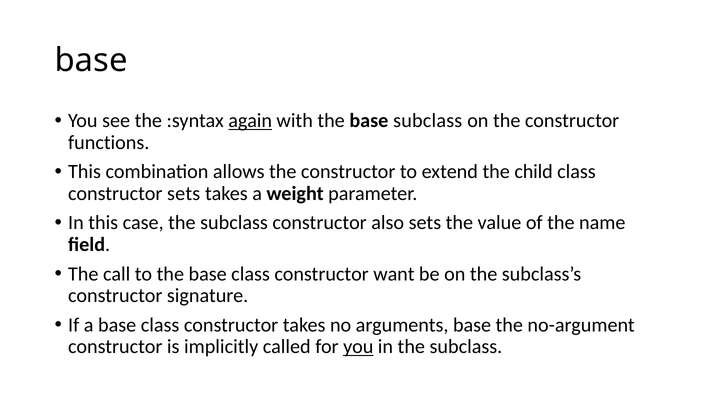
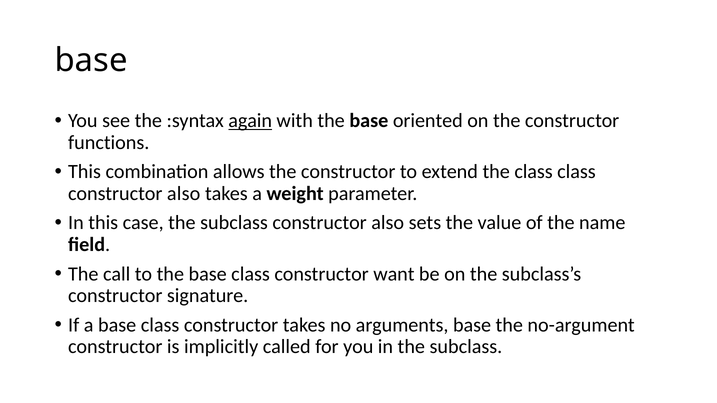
base subclass: subclass -> oriented (428, 121)
the child: child -> class (534, 172)
sets: sets -> also (184, 194)
you underline: present -> none (358, 347)
